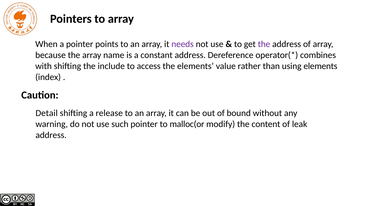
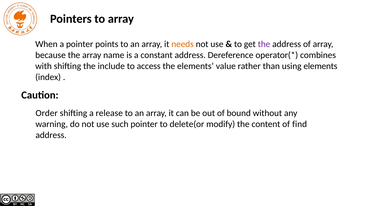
needs colour: purple -> orange (183, 44)
Detail: Detail -> Order (47, 113)
malloc(or: malloc(or -> delete(or (187, 124)
leak: leak -> find (300, 124)
